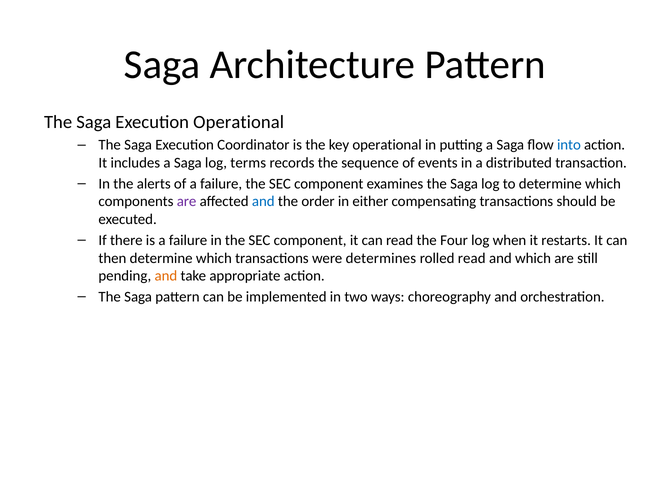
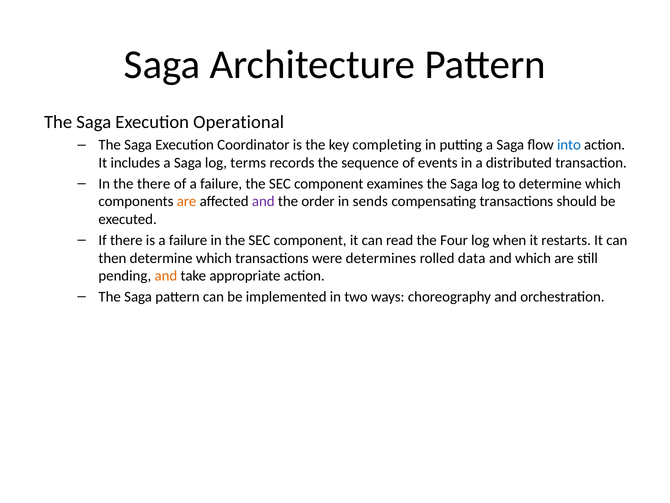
key operational: operational -> completing (387, 145)
the alerts: alerts -> there (154, 184)
are colour: purple -> orange (187, 201)
and colour: blue -> purple (263, 201)
either: either -> sends (370, 201)
rolled read: read -> data (472, 258)
